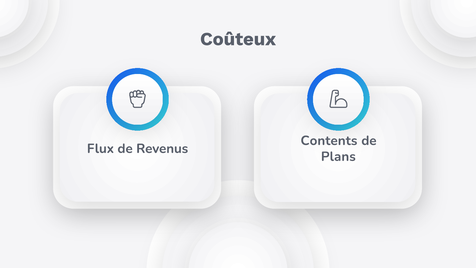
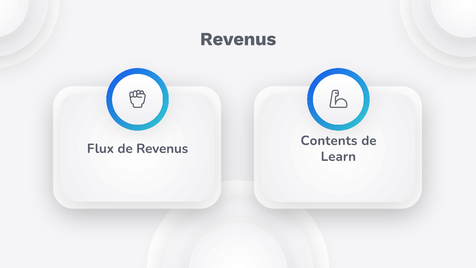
Coûteux: Coûteux -> Revenus (238, 39)
Plans: Plans -> Learn (338, 156)
